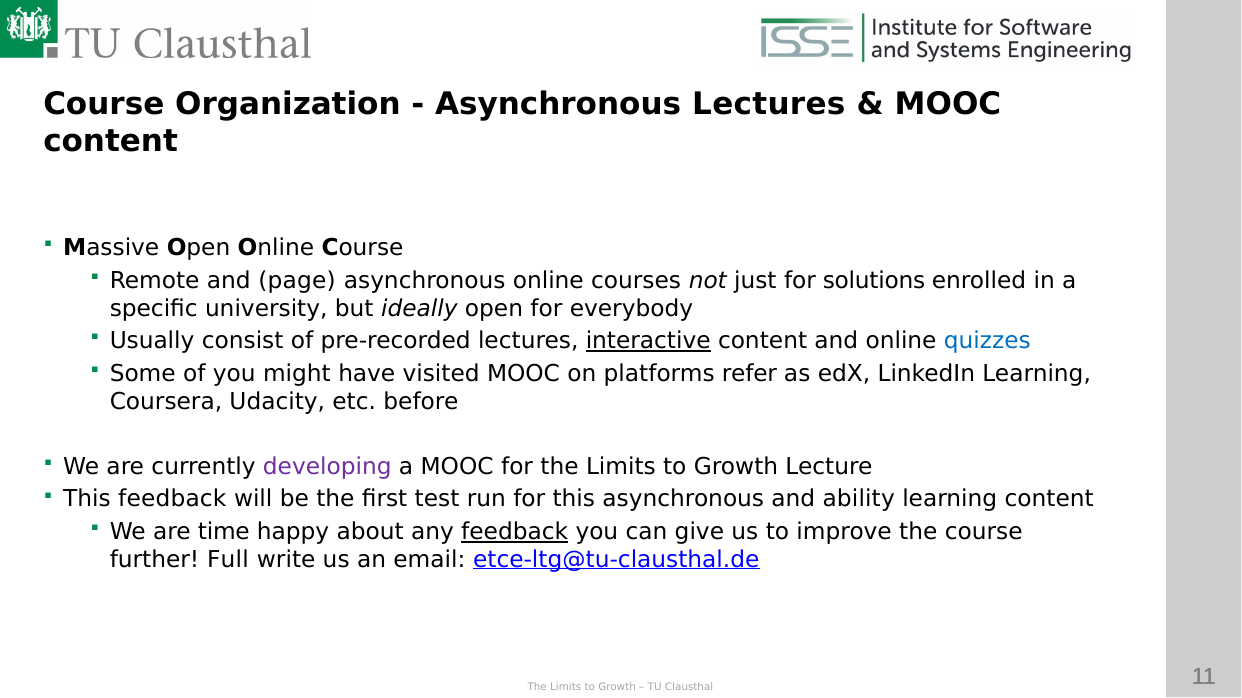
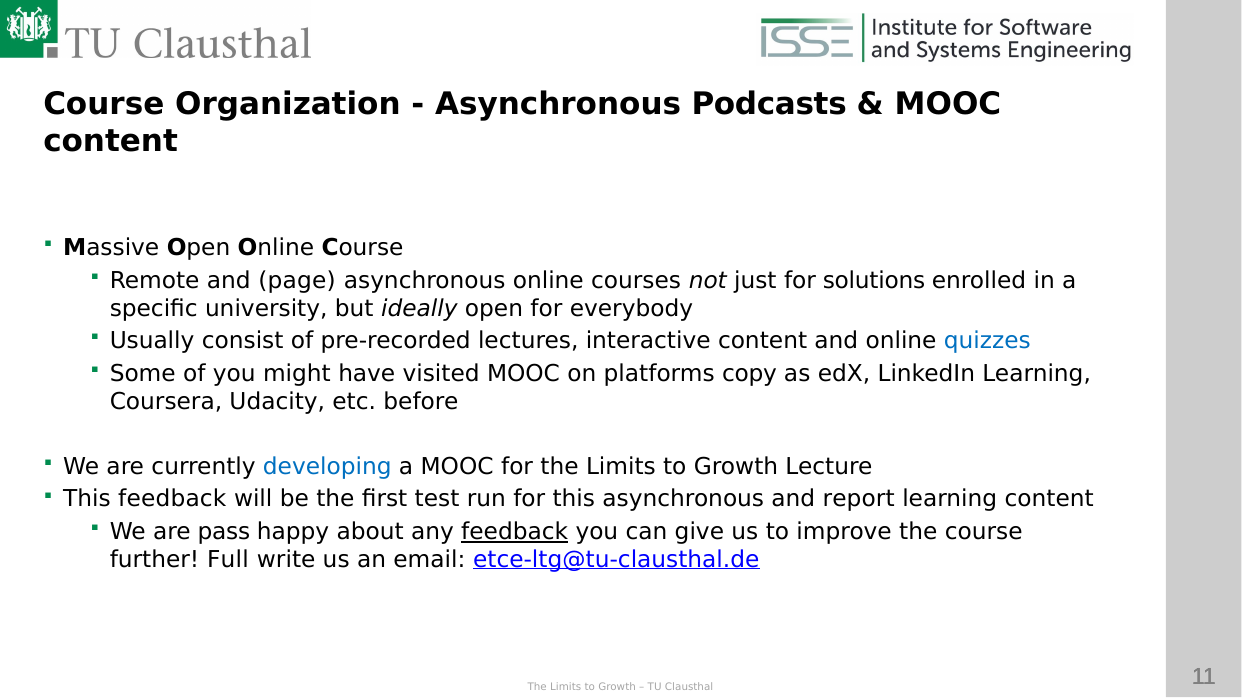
Asynchronous Lectures: Lectures -> Podcasts (769, 104)
interactive underline: present -> none (648, 341)
refer: refer -> copy (749, 374)
developing colour: purple -> blue (327, 467)
ability: ability -> report (859, 500)
time: time -> pass (224, 532)
